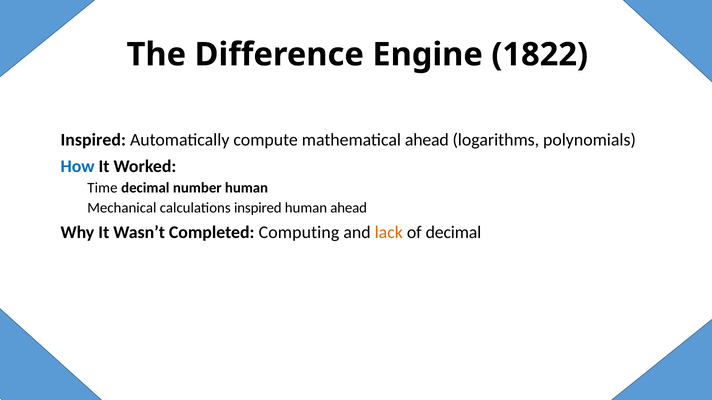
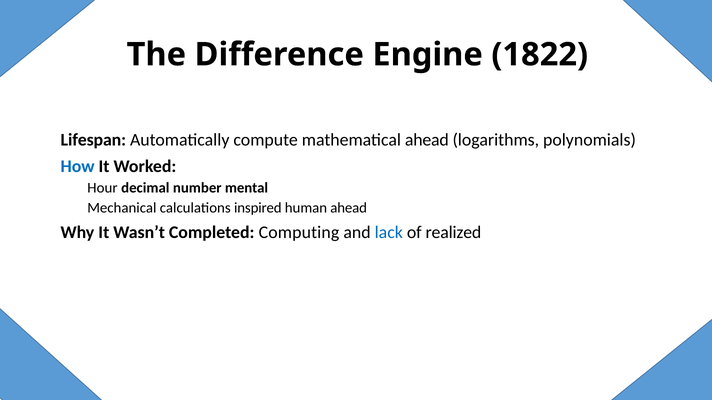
Inspired: Inspired -> Lifespan (93, 140)
Time: Time -> Hour (102, 188)
number human: human -> mental (247, 188)
lack colour: orange -> blue (389, 233)
of decimal: decimal -> realized (453, 233)
